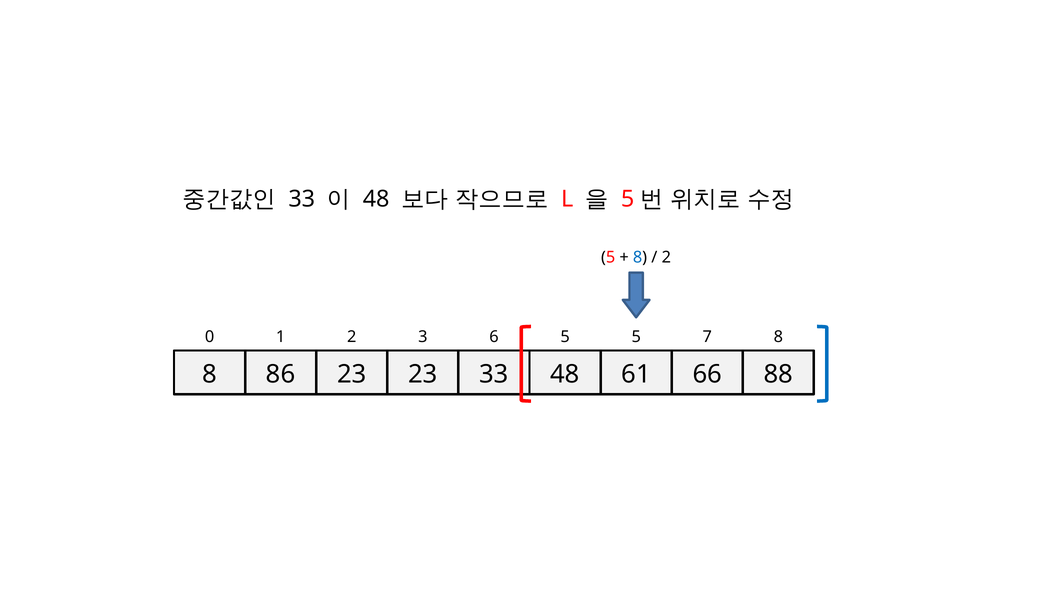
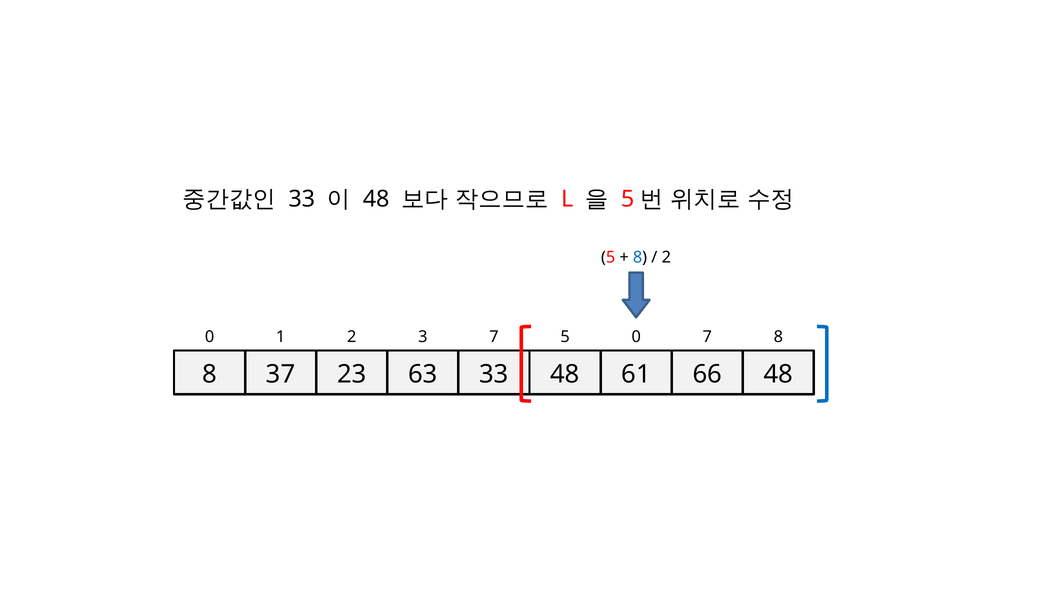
3 6: 6 -> 7 (494, 337)
5 5: 5 -> 0 (636, 337)
86: 86 -> 37 (281, 375)
23 23: 23 -> 63 (423, 375)
66 88: 88 -> 48 (778, 375)
